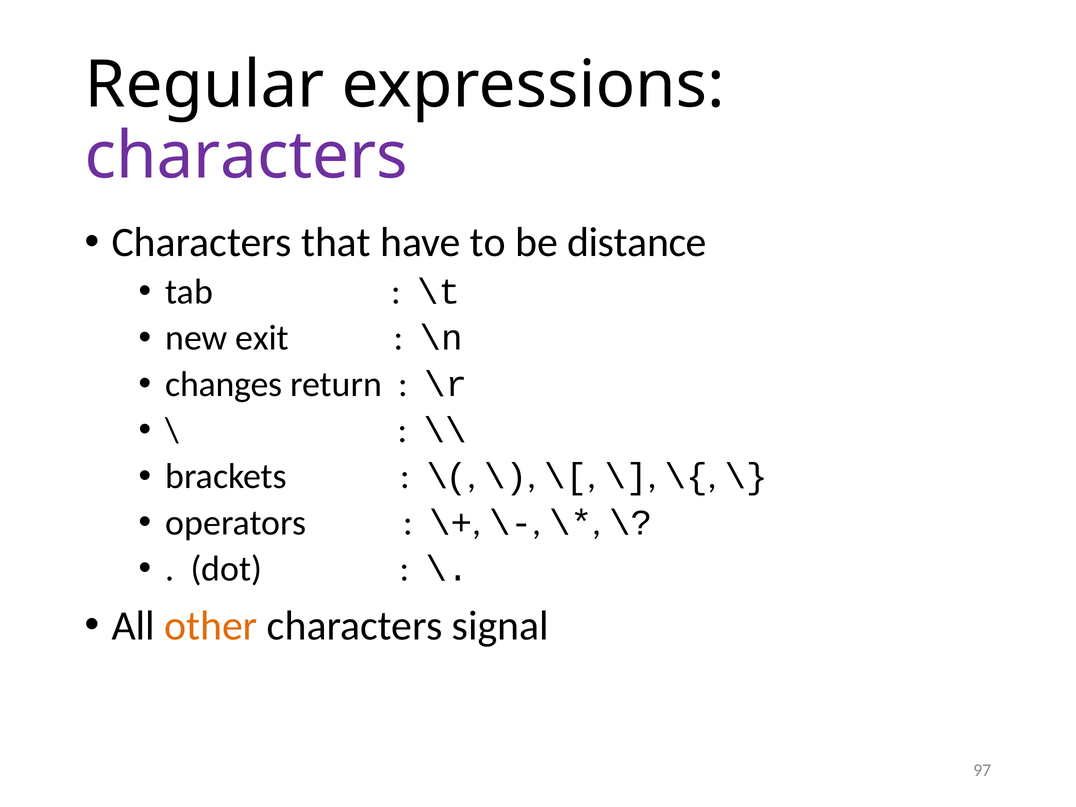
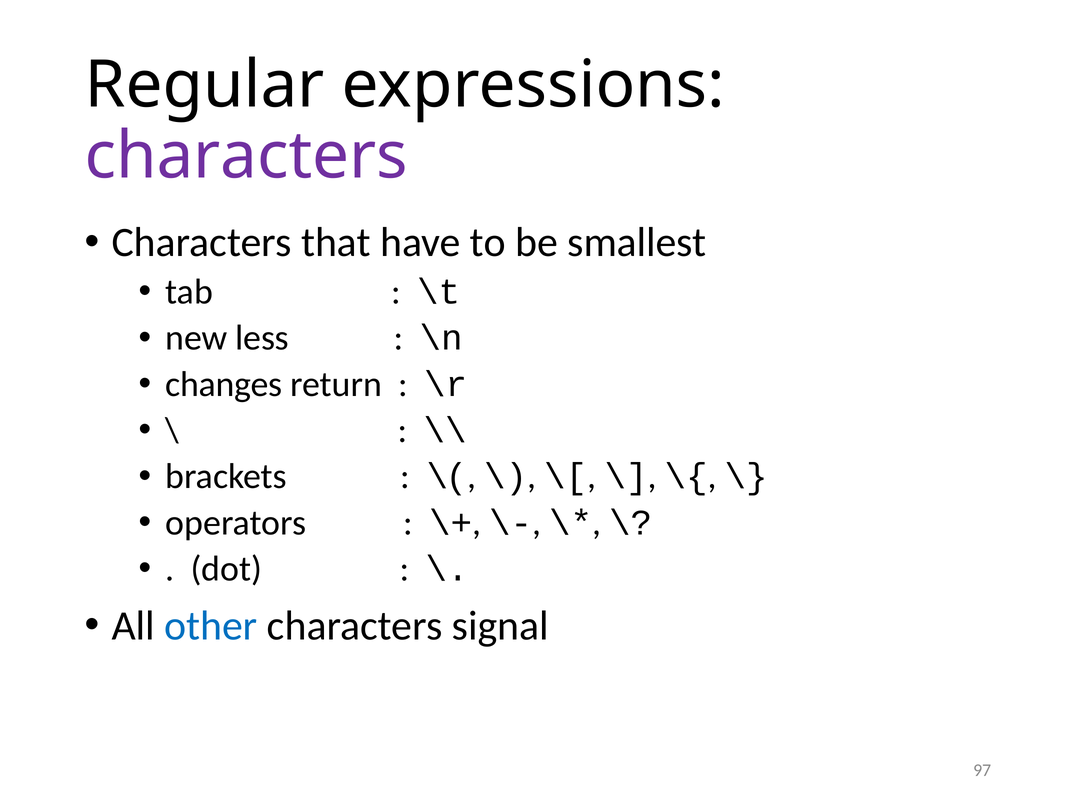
distance: distance -> smallest (637, 242)
exit: exit -> less (262, 338)
other colour: orange -> blue (211, 626)
